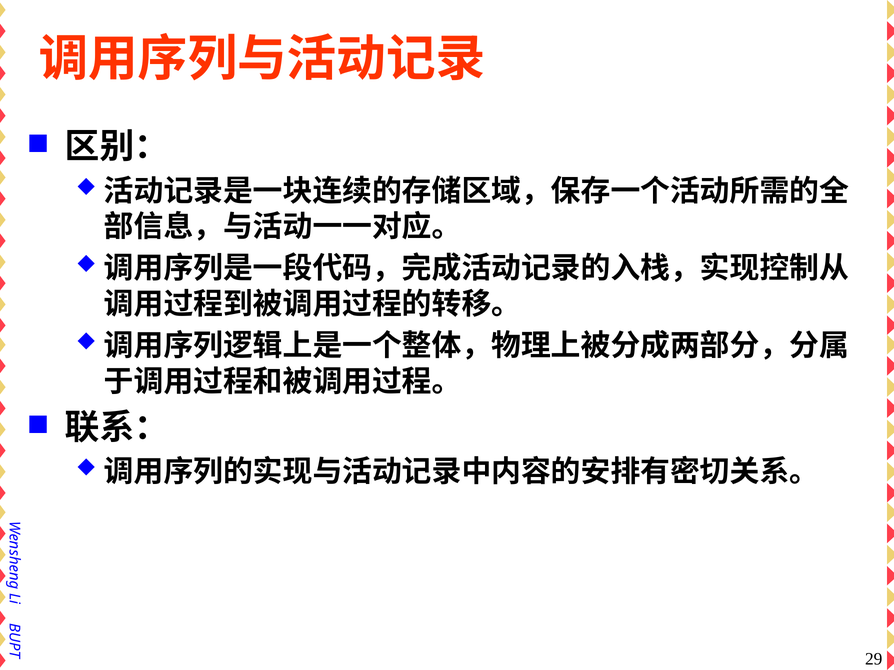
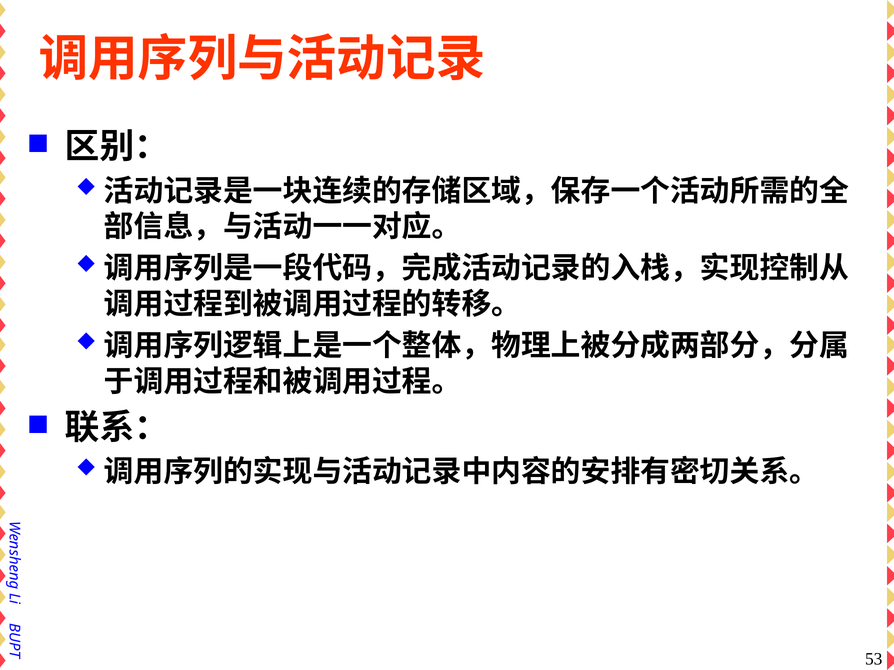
29: 29 -> 53 (874, 659)
